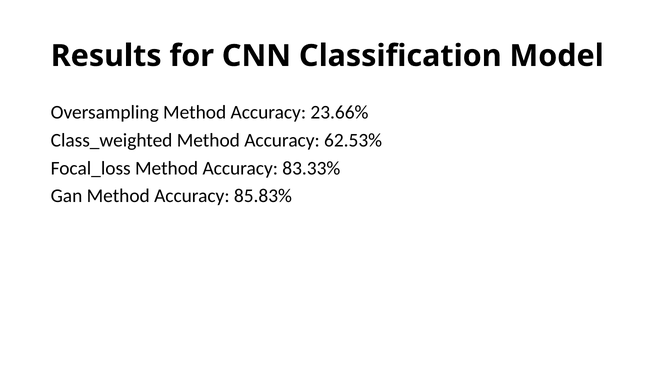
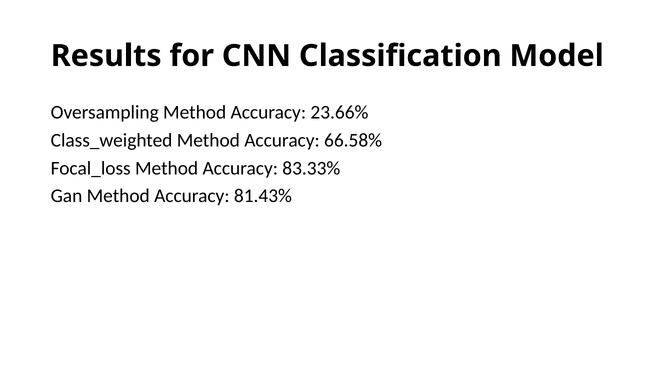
62.53%: 62.53% -> 66.58% (353, 140)
85.83%: 85.83% -> 81.43% (263, 196)
